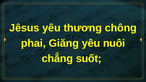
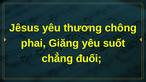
nuôi: nuôi -> suốt (114, 43)
suốt: suốt -> đuối (89, 59)
